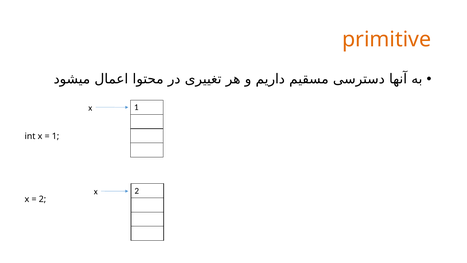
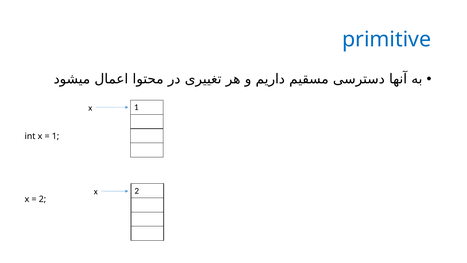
primitive colour: orange -> blue (387, 39)
